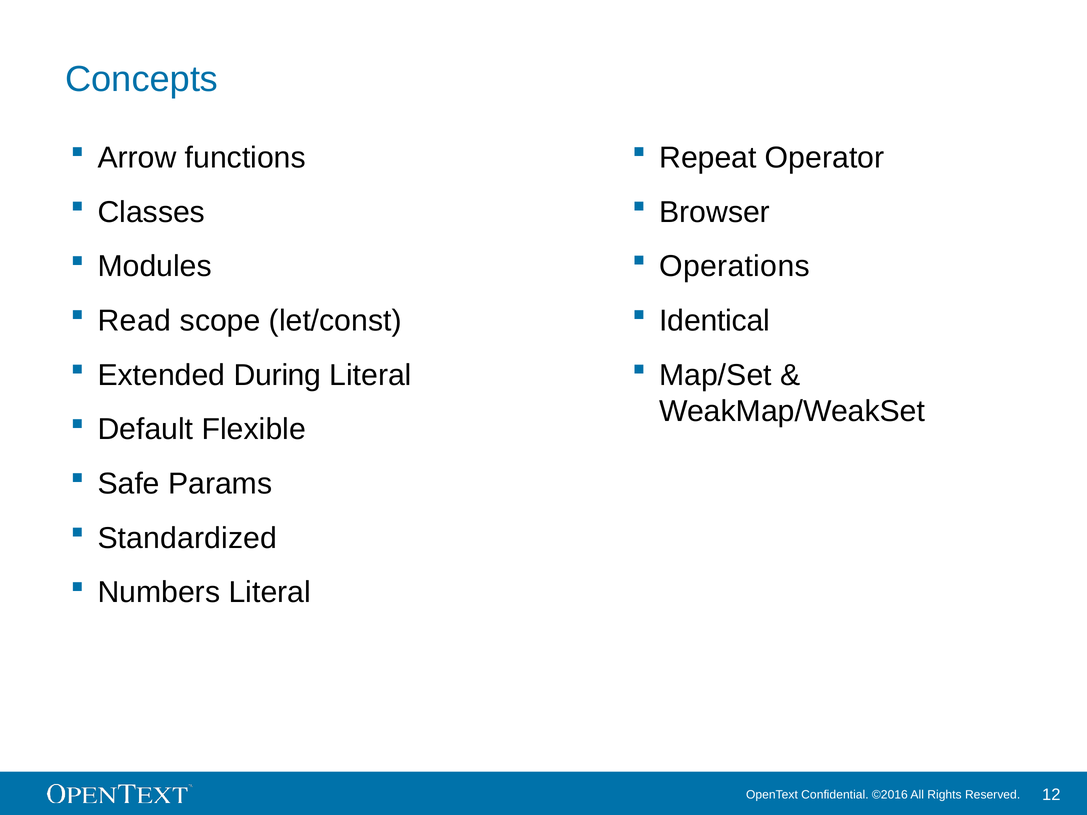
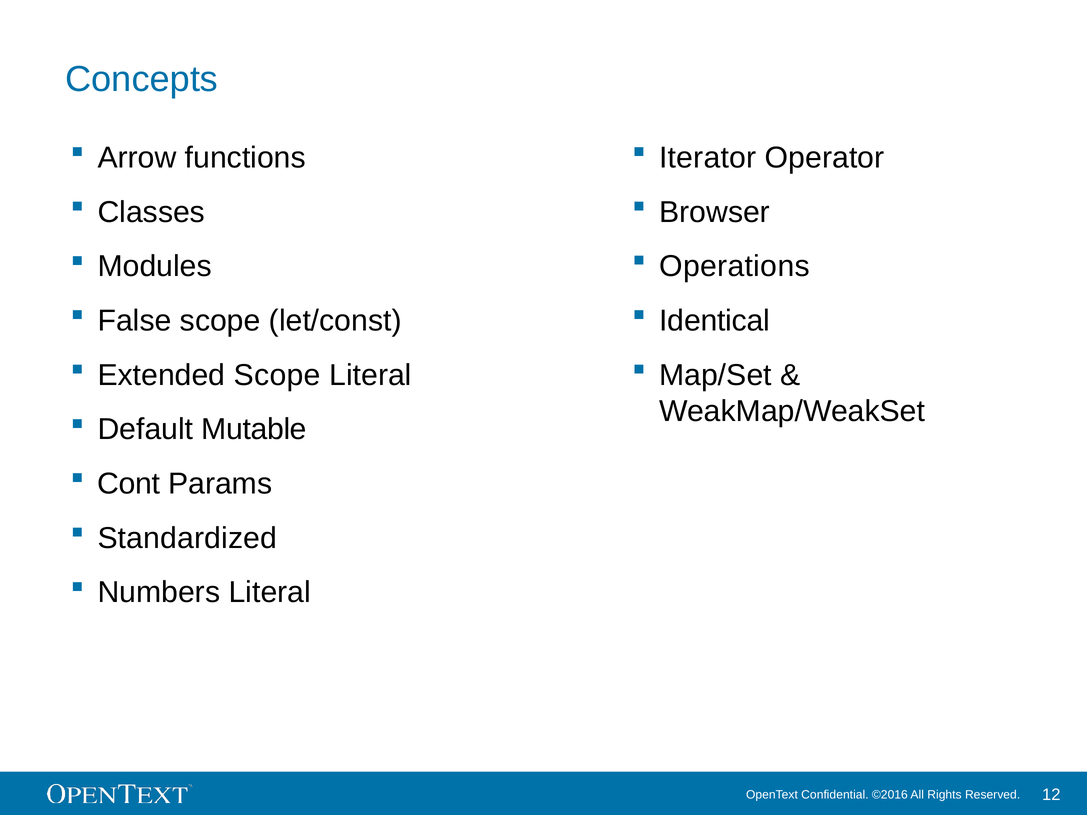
Repeat: Repeat -> Iterator (708, 158)
Read: Read -> False (135, 321)
Extended During: During -> Scope (277, 375)
Flexible: Flexible -> Mutable (254, 430)
Safe: Safe -> Cont (129, 484)
